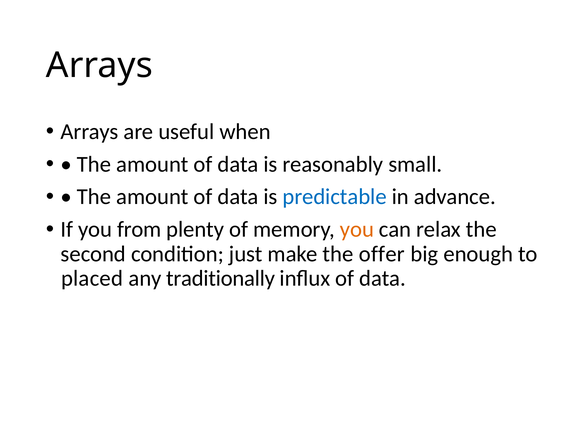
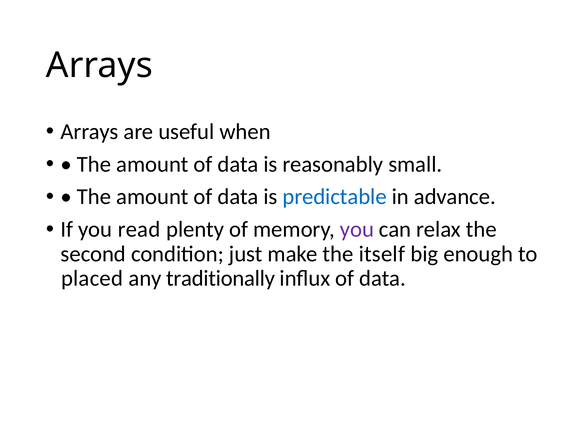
from: from -> read (139, 229)
you colour: orange -> purple (357, 229)
offer: offer -> itself (382, 254)
